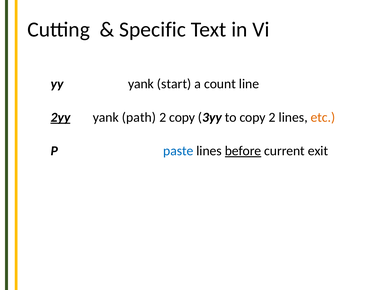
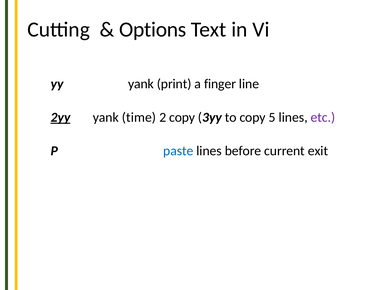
Specific: Specific -> Options (153, 30)
start: start -> print (174, 84)
count: count -> finger (220, 84)
path: path -> time (139, 117)
copy 2: 2 -> 5 (272, 117)
etc colour: orange -> purple (323, 117)
before underline: present -> none (243, 151)
